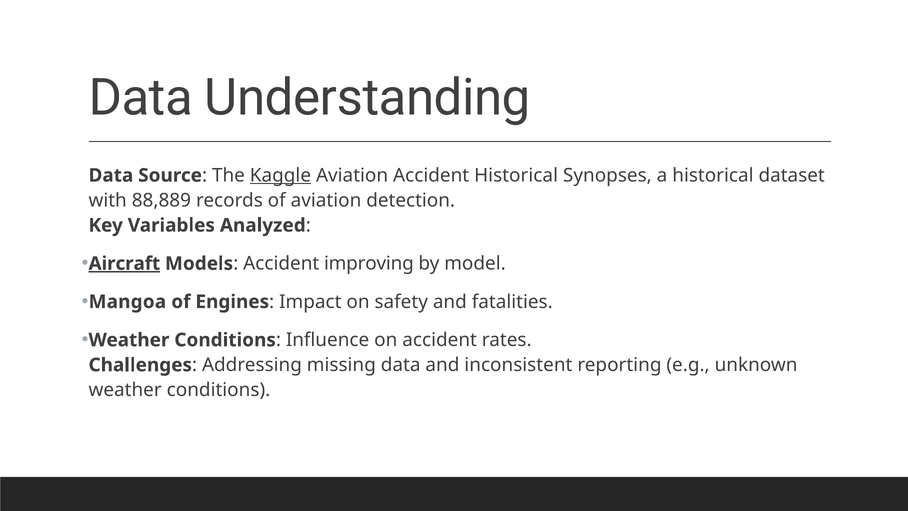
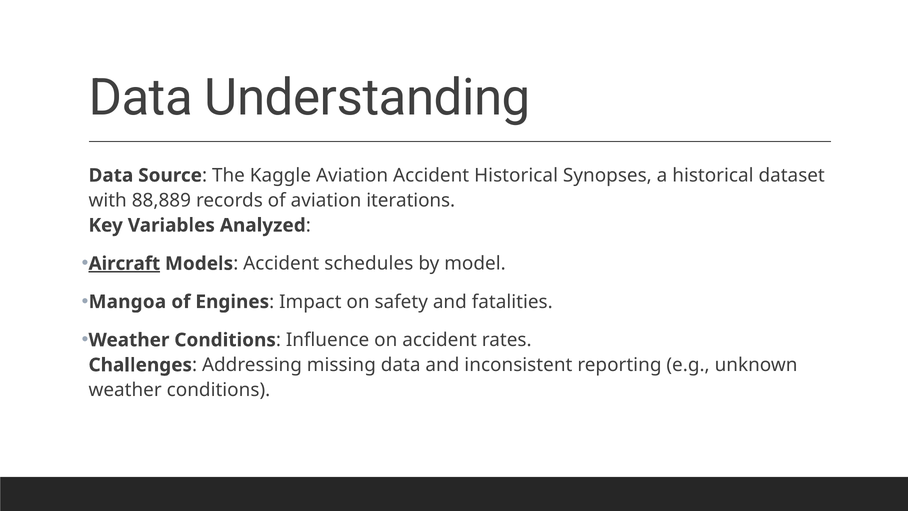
Kaggle underline: present -> none (280, 175)
detection: detection -> iterations (411, 200)
improving: improving -> schedules (369, 263)
